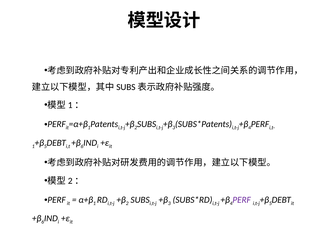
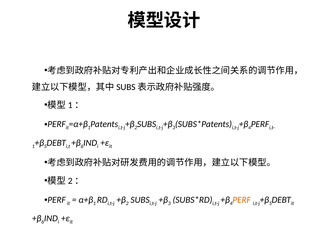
PERF colour: purple -> orange (242, 200)
